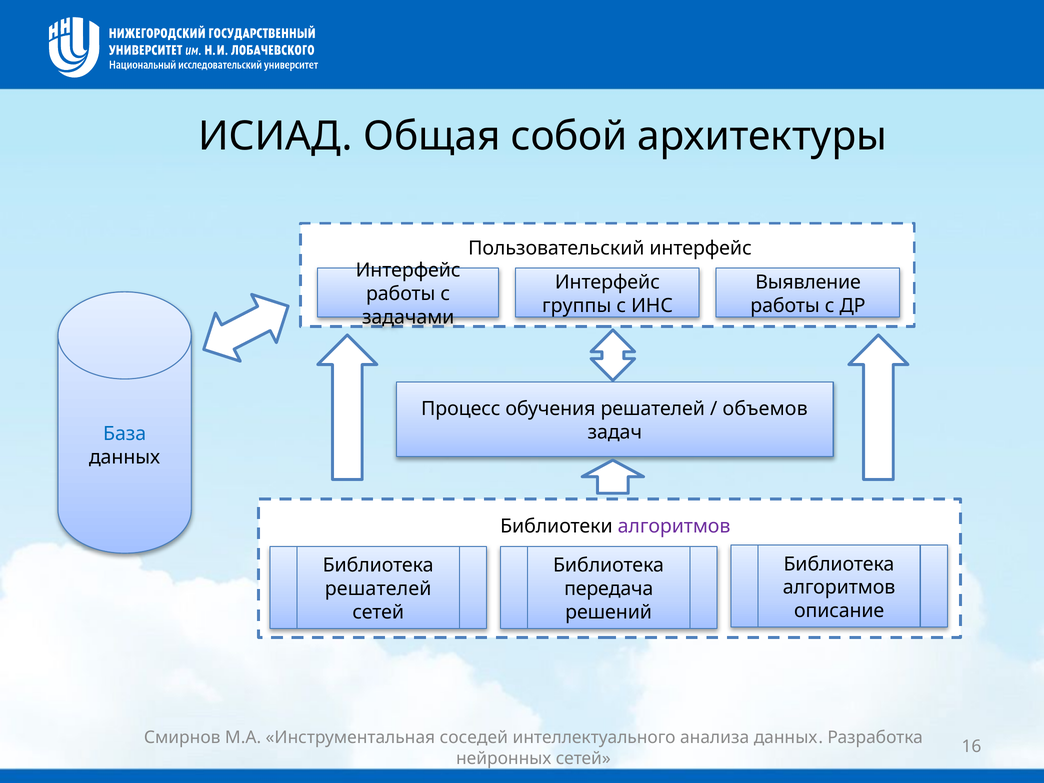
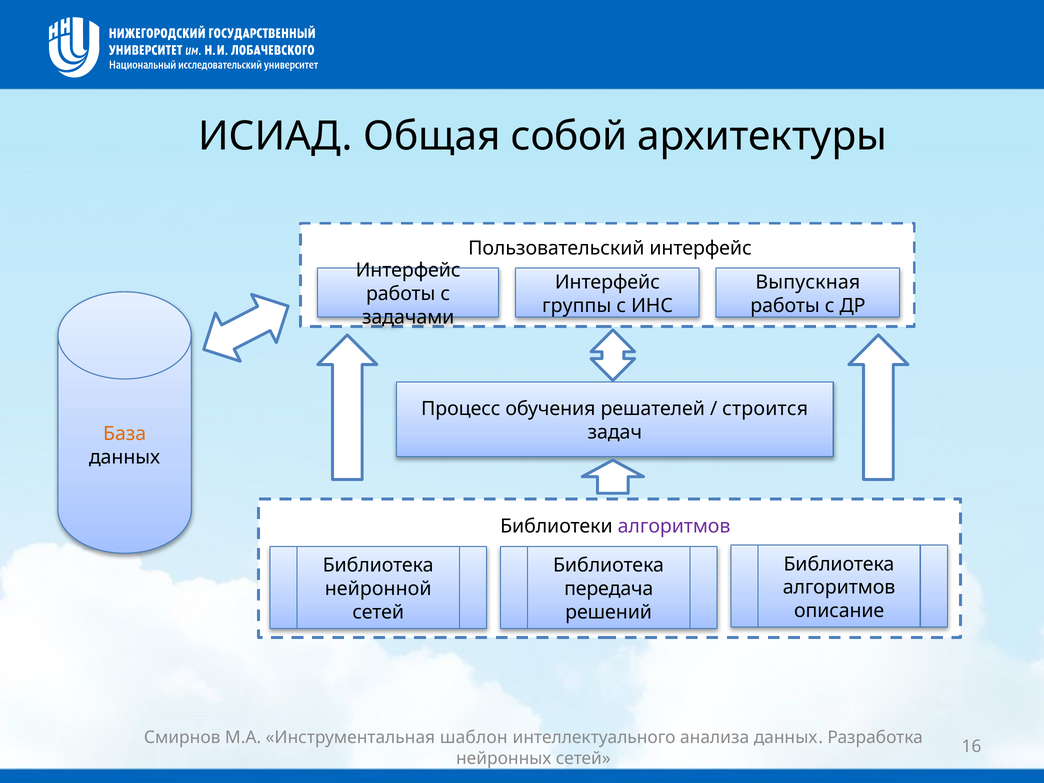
Выявление: Выявление -> Выпускная (808, 282)
объемов: объемов -> строится (765, 409)
База colour: blue -> orange (125, 434)
решателей: решателей -> нейронной (378, 589)
соседей: соседей -> шаблон (474, 737)
